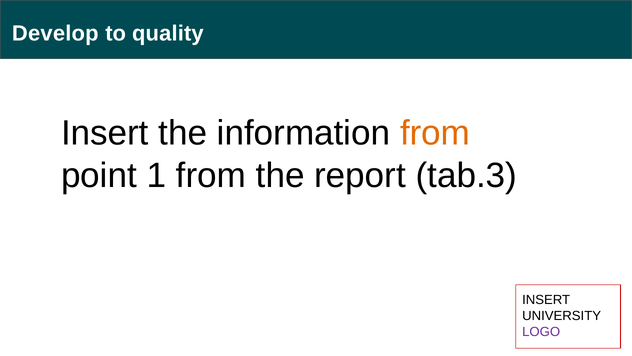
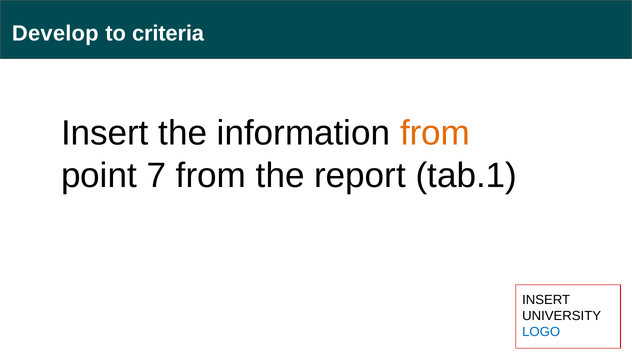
quality: quality -> criteria (168, 33)
1: 1 -> 7 (156, 175)
tab.3: tab.3 -> tab.1 (466, 175)
LOGO colour: purple -> blue (541, 331)
